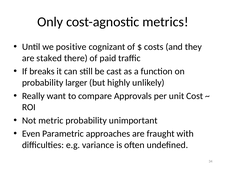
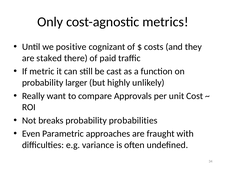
breaks: breaks -> metric (42, 72)
metric: metric -> breaks (51, 121)
unimportant: unimportant -> probabilities (133, 121)
